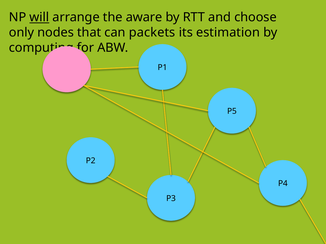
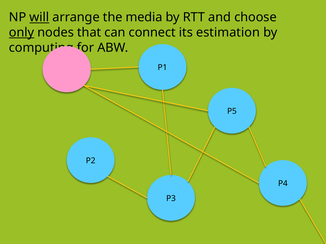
aware: aware -> media (144, 17)
only underline: none -> present (22, 33)
packets: packets -> connect (152, 33)
